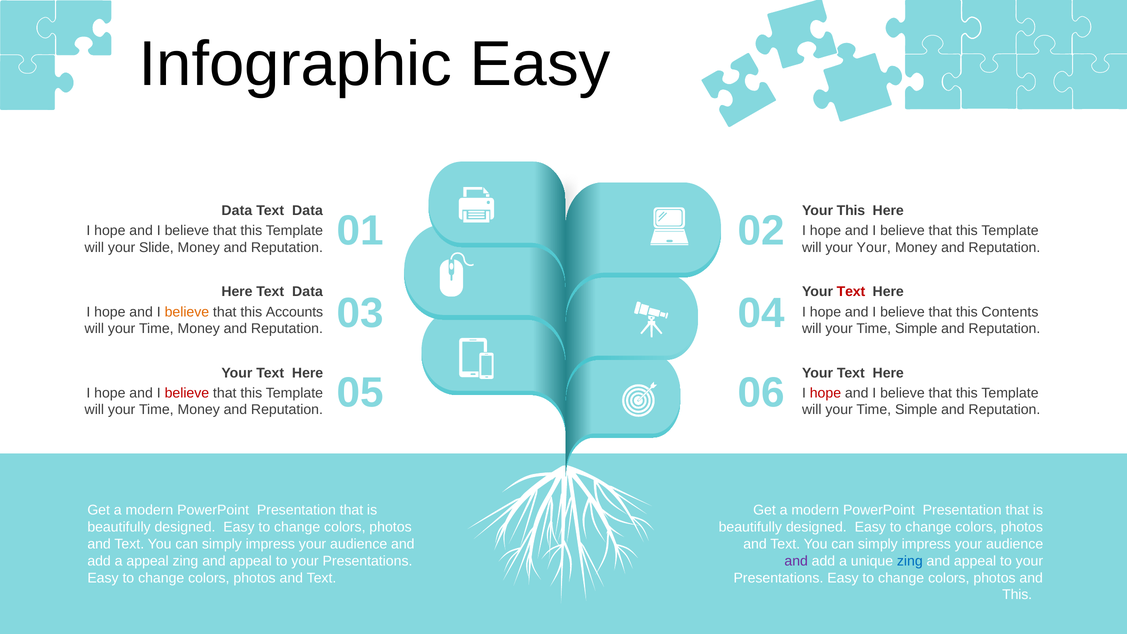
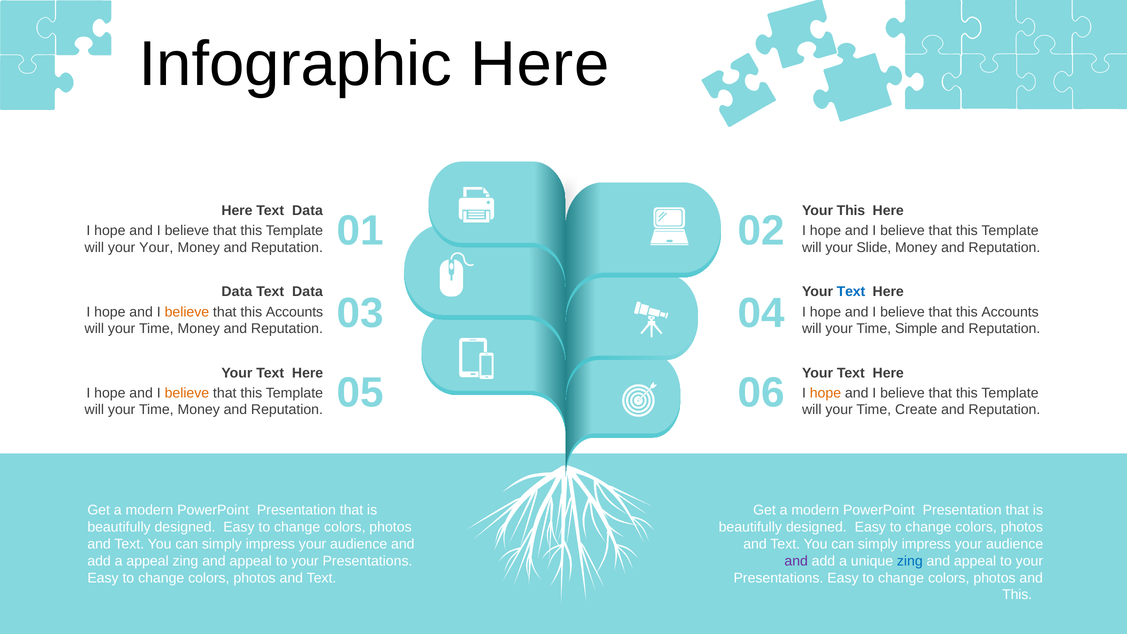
Infographic Easy: Easy -> Here (540, 64)
Data: Data -> Here (237, 211)
your Slide: Slide -> Your (156, 248)
your Your: Your -> Slide (874, 248)
Here: Here -> Data (237, 292)
Text colour: red -> blue (851, 292)
Contents: Contents -> Accounts (1010, 312)
hope colour: red -> orange (825, 393)
believe colour: red -> orange (187, 393)
Simple: Simple -> Create (916, 410)
